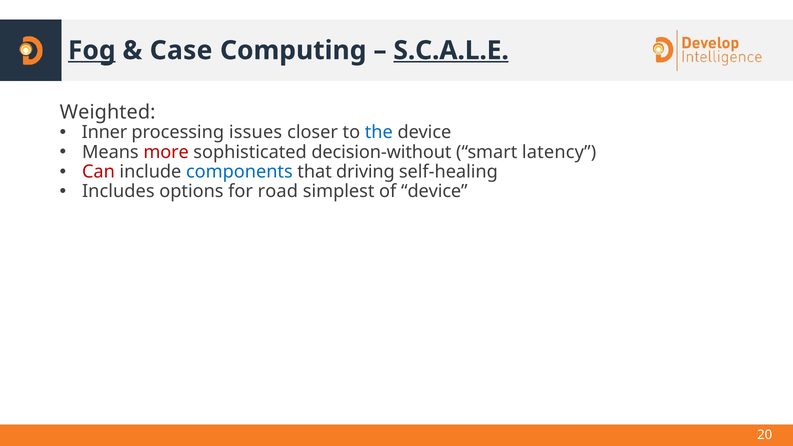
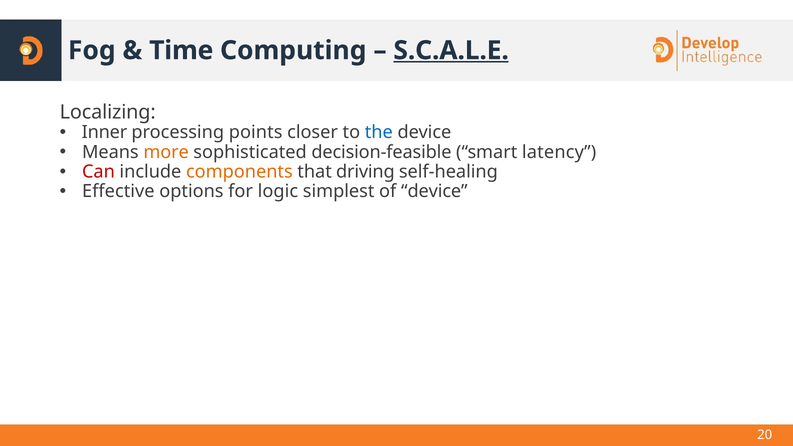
Fog underline: present -> none (92, 50)
Case: Case -> Time (181, 50)
Weighted: Weighted -> Localizing (108, 112)
issues: issues -> points (256, 132)
more colour: red -> orange (166, 152)
decision-without: decision-without -> decision-feasible (381, 152)
components colour: blue -> orange (239, 172)
Includes: Includes -> Effective (118, 191)
road: road -> logic (278, 191)
